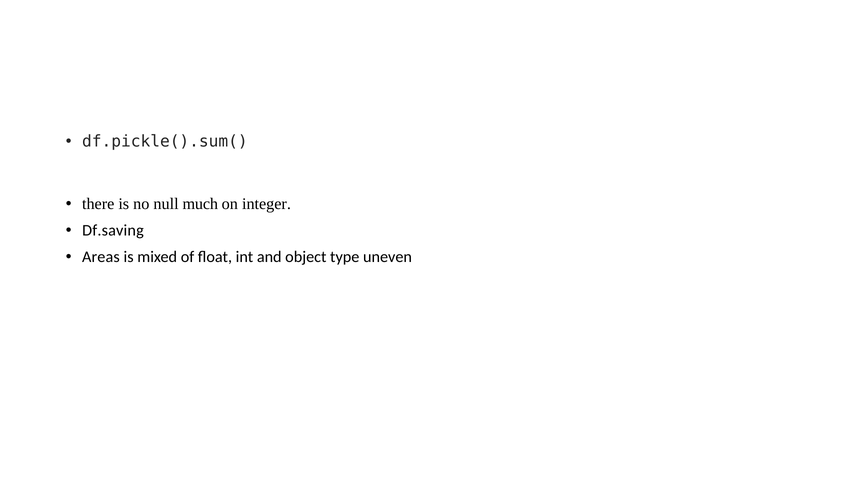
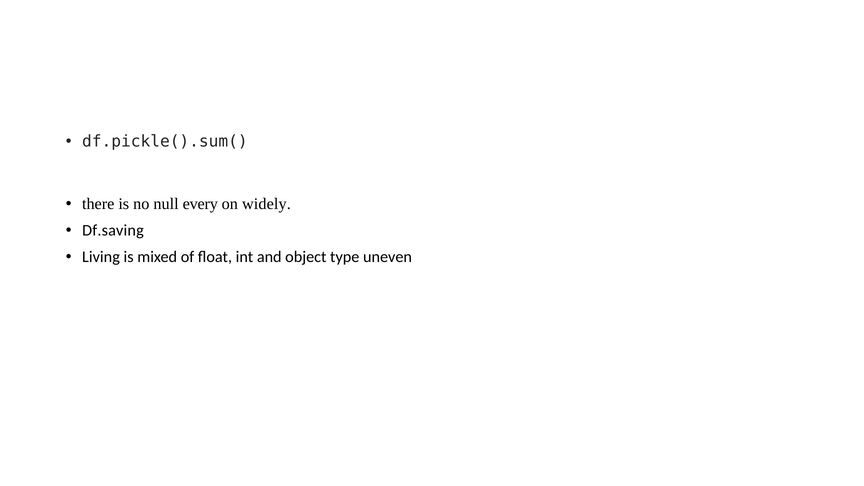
much: much -> every (200, 204)
integer: integer -> widely (266, 204)
Areas: Areas -> Living (101, 257)
